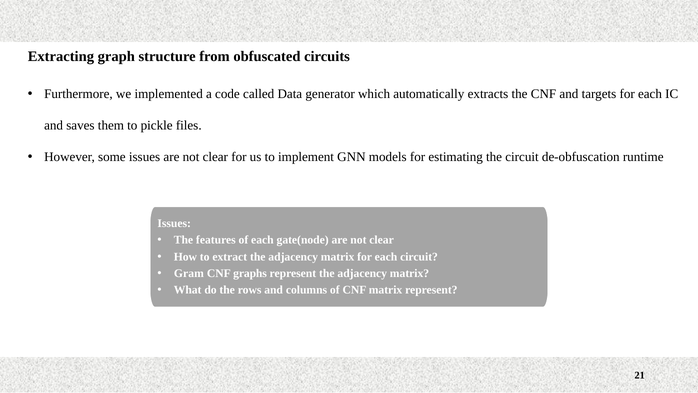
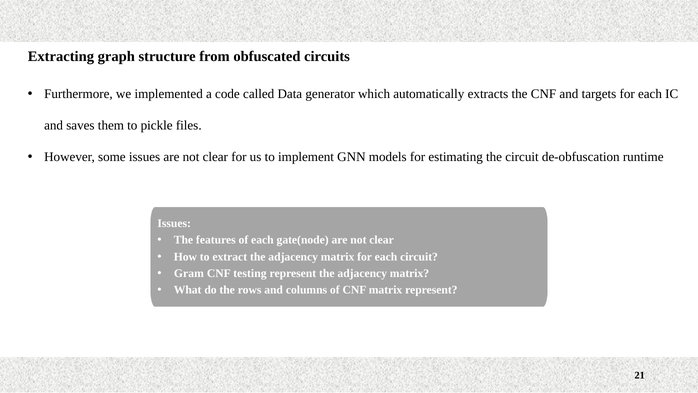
graphs: graphs -> testing (250, 273)
